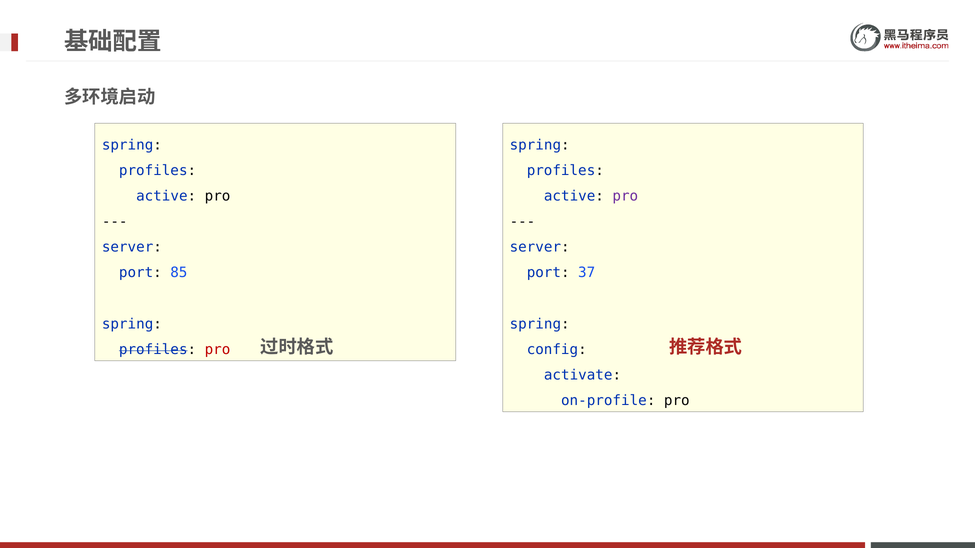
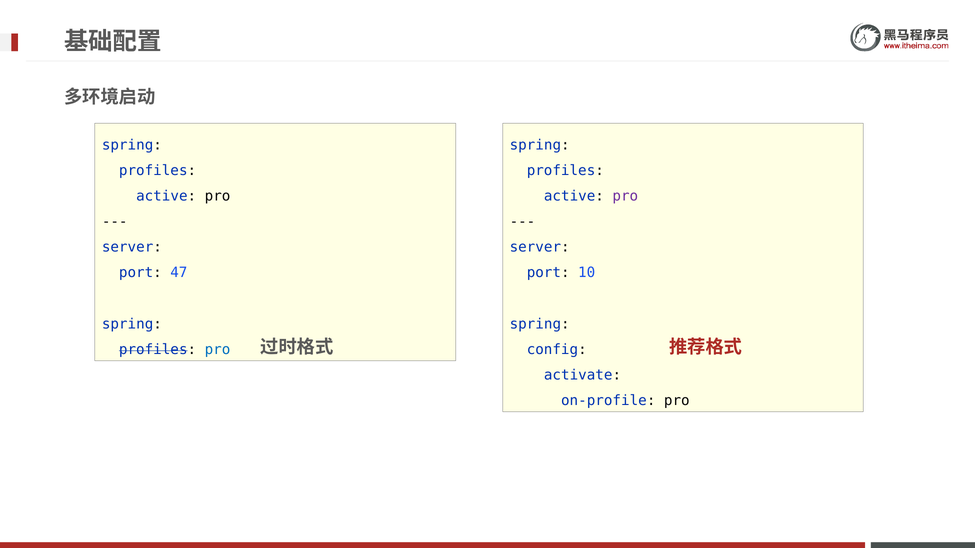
85: 85 -> 47 (179, 273)
37: 37 -> 10 (587, 273)
pro colour: red -> blue (218, 350)
